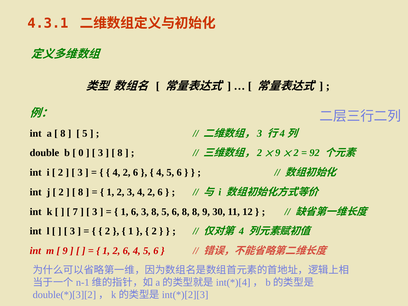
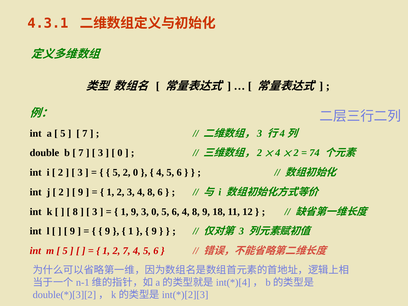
8: 8 -> 5 (63, 133)
5: 5 -> 7 (85, 133)
0: 0 -> 7 (81, 153)
8: 8 -> 0 (120, 153)
9: 9 -> 4 (278, 153)
92: 92 -> 74 (315, 153)
4: 4 -> 5 (116, 172)
6: 6 -> 0 (136, 172)
8: 8 -> 9 (81, 192)
3 4 2: 2 -> 8 (151, 192)
7: 7 -> 8 (75, 212)
1 6: 6 -> 9 (135, 212)
3 8: 8 -> 0 (155, 212)
6 8: 8 -> 4 (186, 212)
30: 30 -> 18 (219, 212)
3: 3 -> 9 (72, 231)
2: 2 -> 9 (107, 231)
2: 2 -> 9 (154, 231)
4: 4 -> 3 (241, 231)
9: 9 -> 5 (65, 251)
1 2 6: 6 -> 7 (127, 251)
